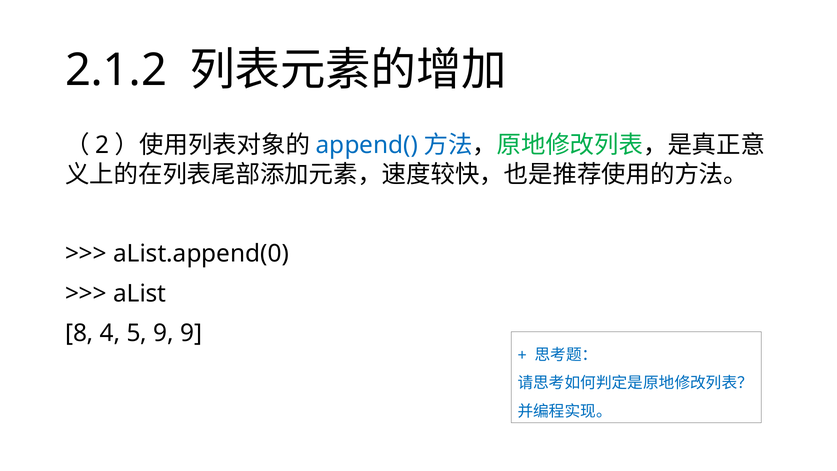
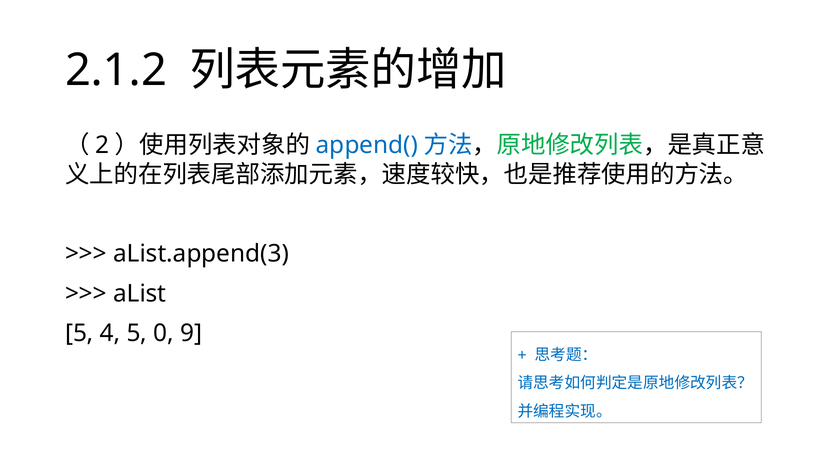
aList.append(0: aList.append(0 -> aList.append(3 (201, 254)
8: 8 -> 5 (79, 333)
5 9: 9 -> 0 (164, 333)
